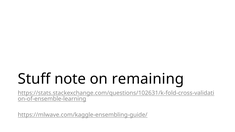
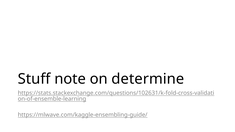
remaining: remaining -> determine (148, 79)
